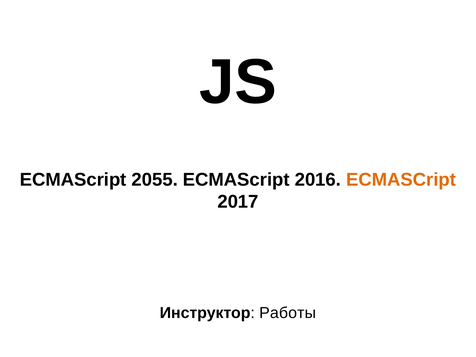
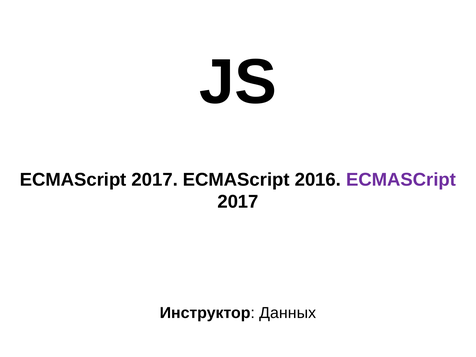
2055: 2055 -> 2017 (155, 180)
ECMASCript colour: orange -> purple (401, 180)
Работы: Работы -> Данных (288, 313)
